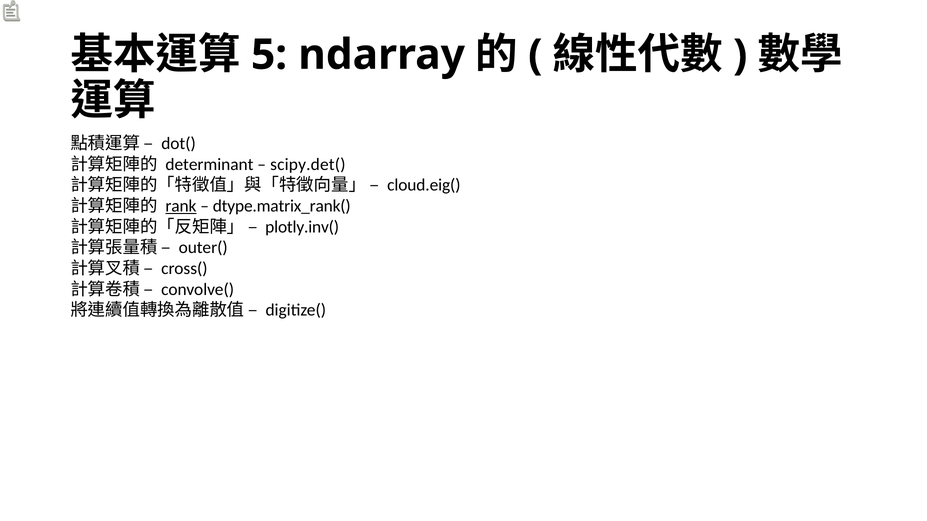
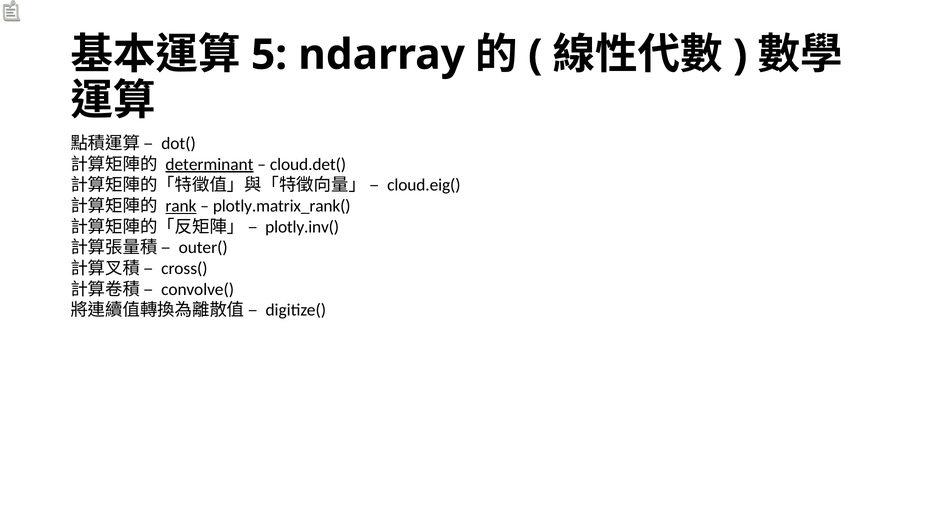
determinant underline: none -> present (209, 164)
scipy.det(: scipy.det( -> cloud.det( (308, 164)
dtype.matrix_rank(: dtype.matrix_rank( -> plotly.matrix_rank( (282, 206)
